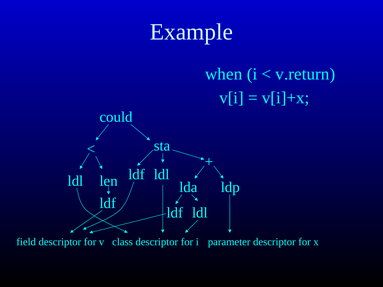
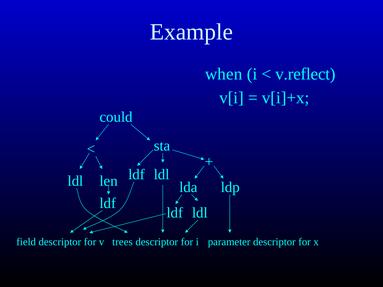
v.return: v.return -> v.reflect (305, 74)
class: class -> trees (122, 242)
